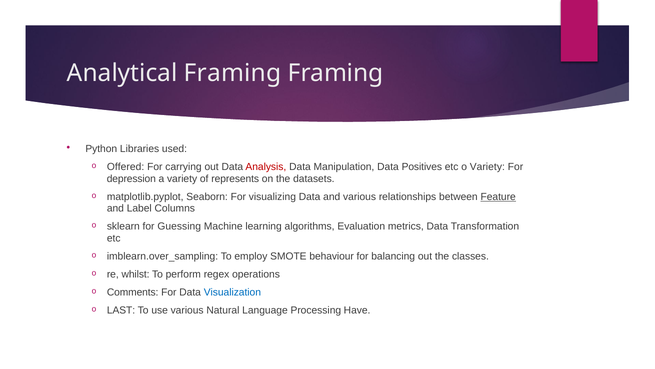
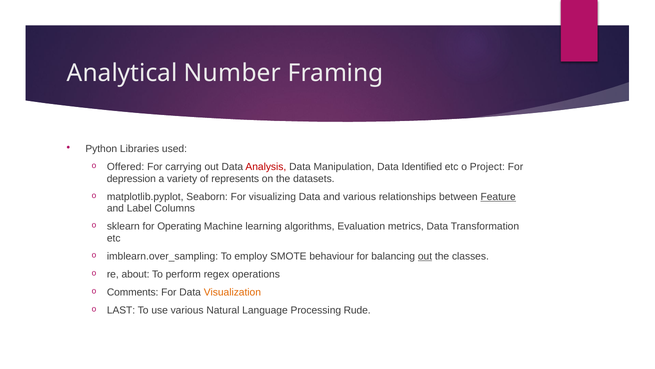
Analytical Framing: Framing -> Number (233, 73)
Positives: Positives -> Identified (422, 167)
o Variety: Variety -> Project (487, 167)
Guessing: Guessing -> Operating (179, 226)
out underline: none -> present (425, 256)
whilst: whilst -> about (136, 274)
Visualization colour: blue -> orange (232, 292)
Have: Have -> Rude (357, 310)
